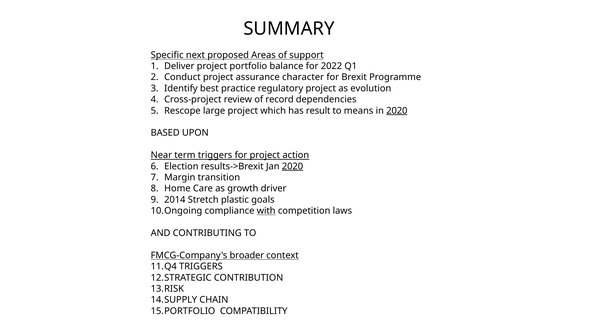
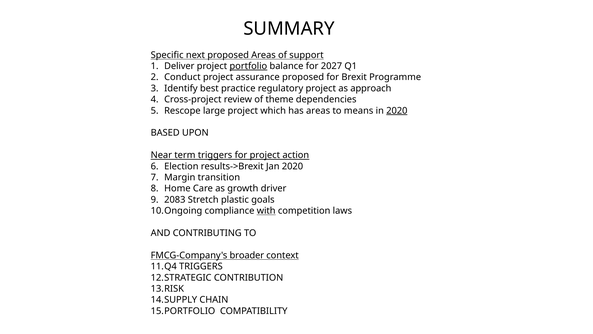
portfolio underline: none -> present (248, 66)
2022: 2022 -> 2027 (331, 66)
assurance character: character -> proposed (303, 77)
evolution: evolution -> approach (371, 88)
record: record -> theme (280, 99)
has result: result -> areas (318, 110)
2020 underline: present -> none (292, 166)
2014: 2014 -> 2083 (175, 199)
